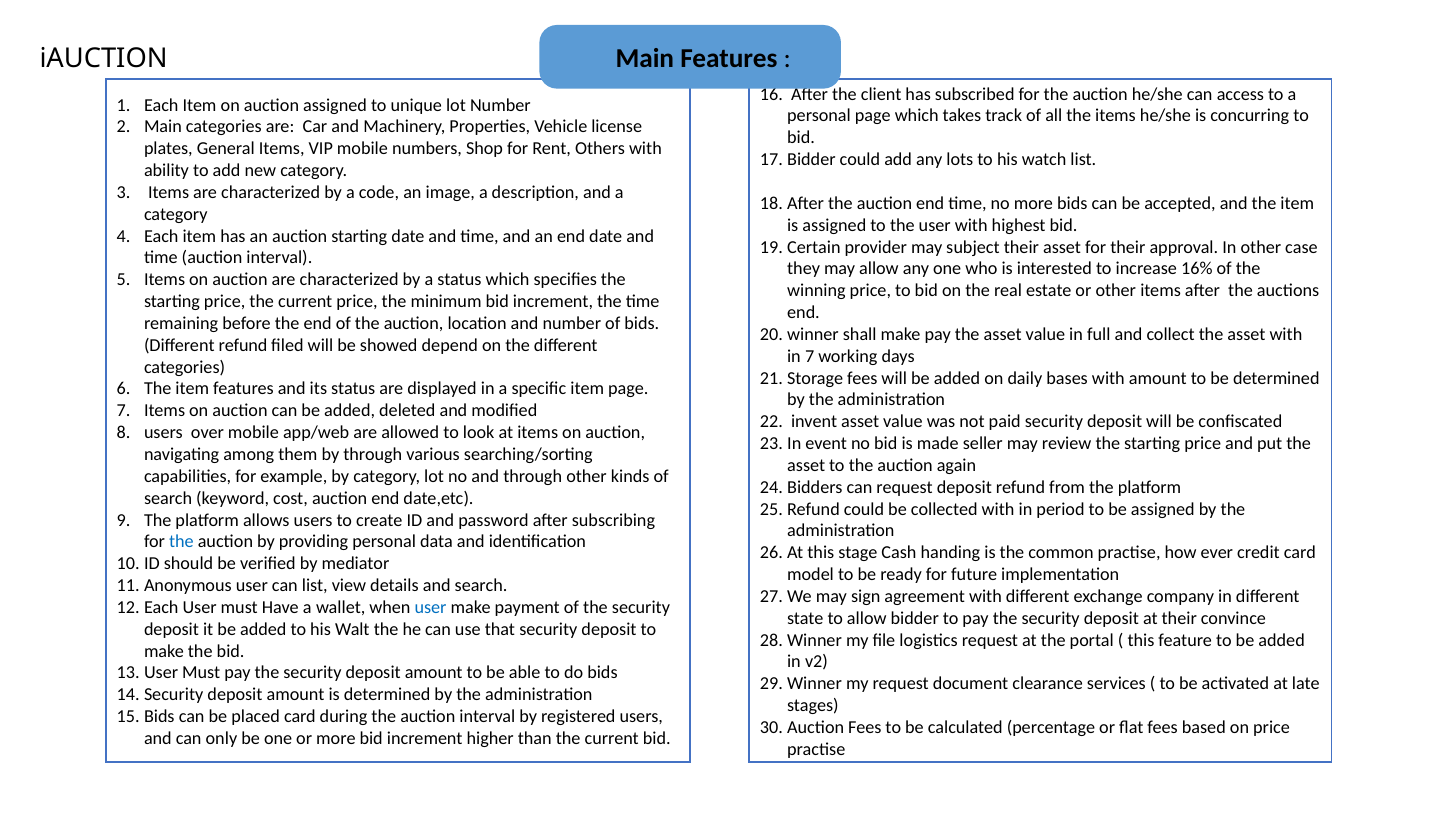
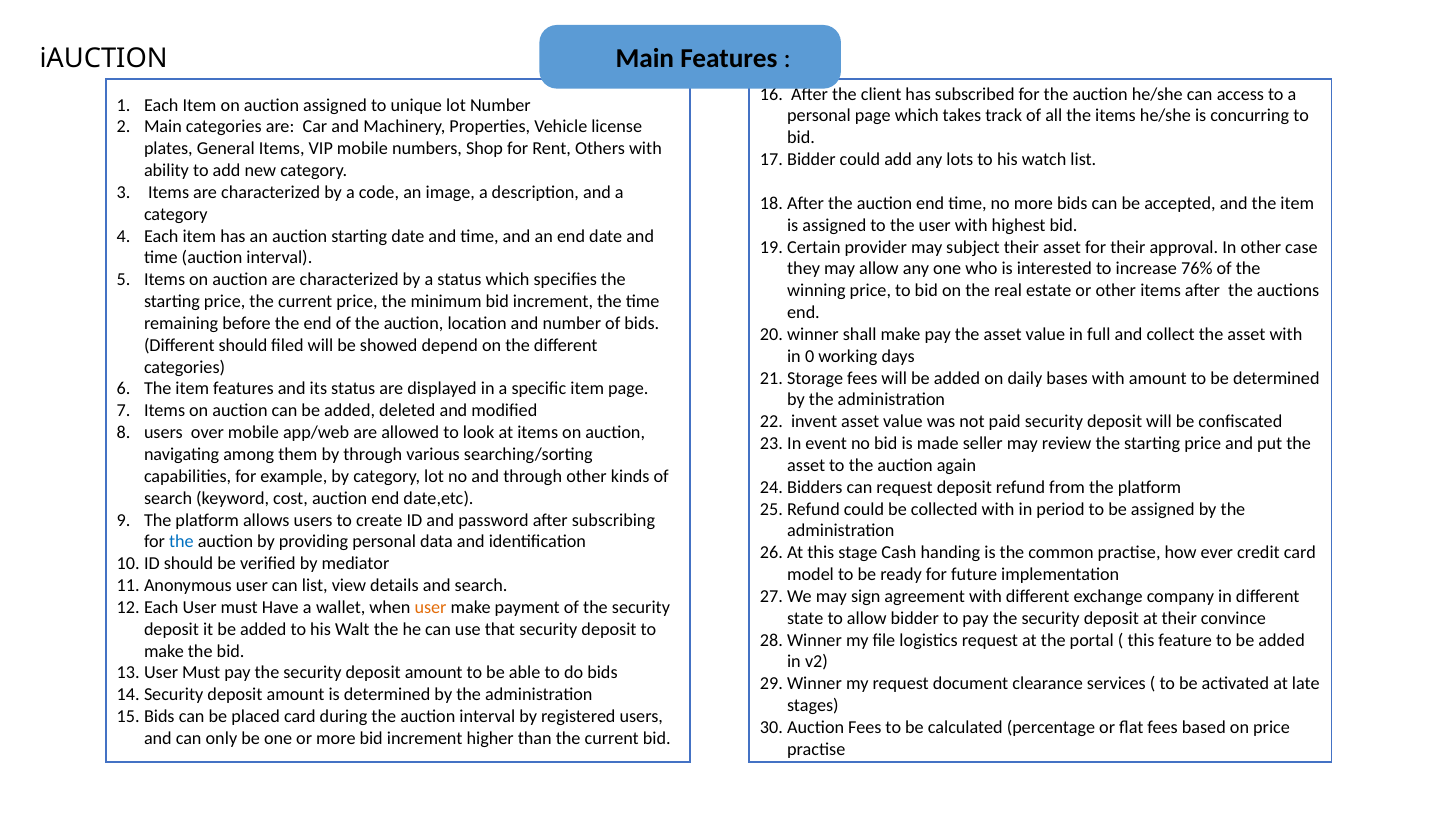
16%: 16% -> 76% (1197, 269)
Different refund: refund -> should (243, 345)
in 7: 7 -> 0 (810, 356)
user colour: blue -> orange (431, 607)
